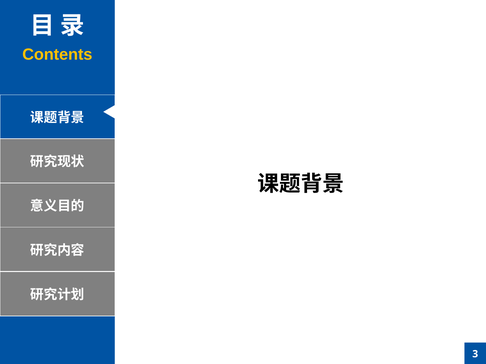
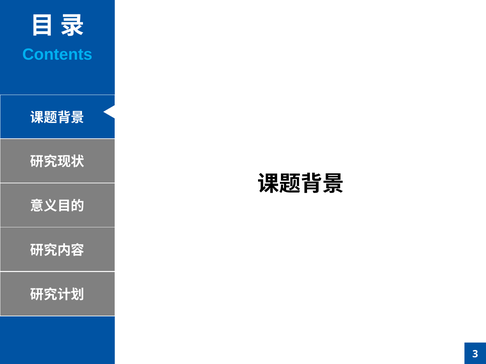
Contents colour: yellow -> light blue (57, 55)
